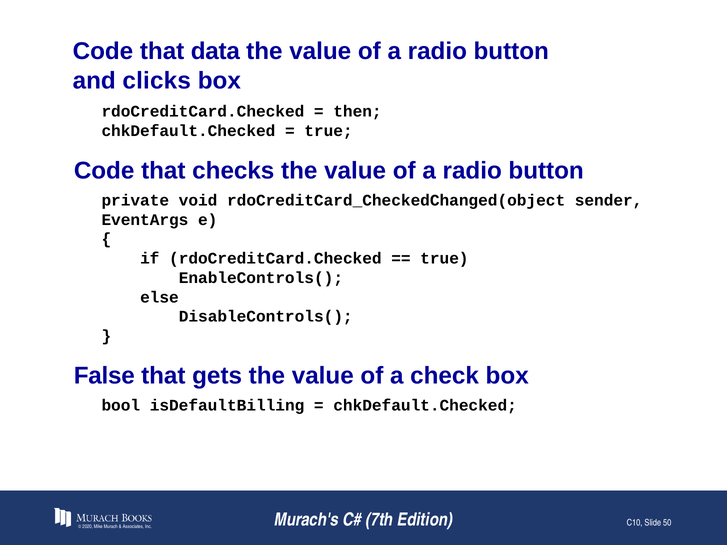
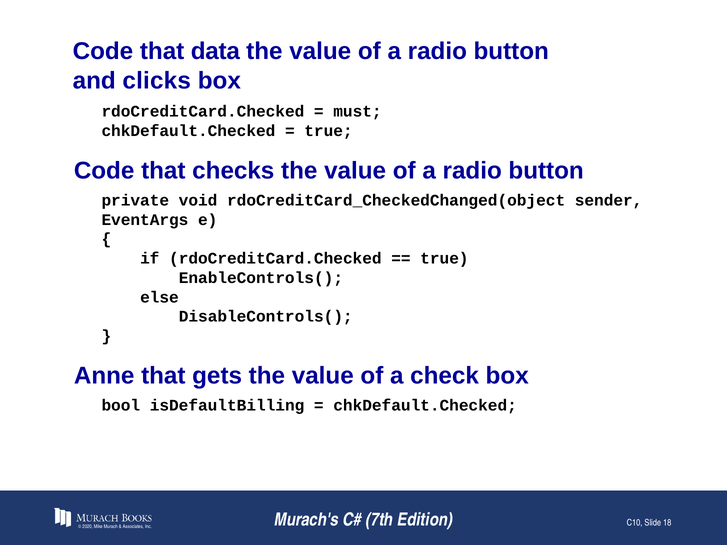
then: then -> must (357, 111)
False: False -> Anne (104, 376)
50: 50 -> 18 (667, 523)
